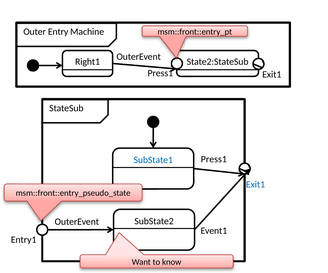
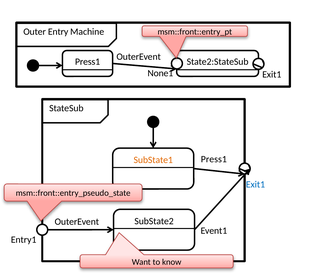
Right1: Right1 -> Press1 (88, 62)
Press1: Press1 -> None1 (160, 73)
SubState1 colour: blue -> orange (153, 160)
